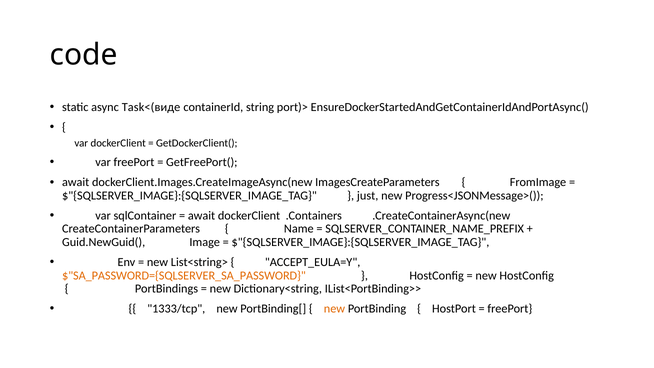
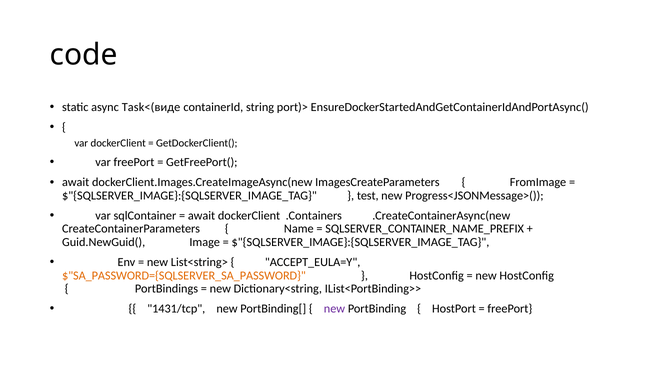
just: just -> test (368, 196)
1333/tcp: 1333/tcp -> 1431/tcp (176, 309)
new colour: orange -> purple (334, 309)
